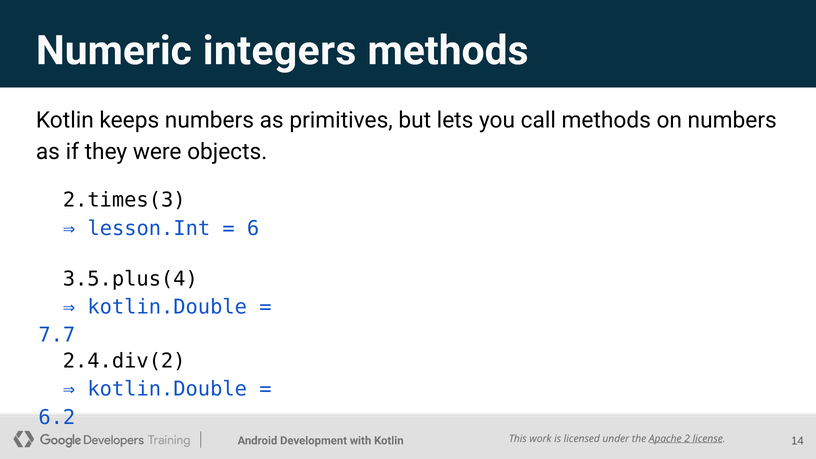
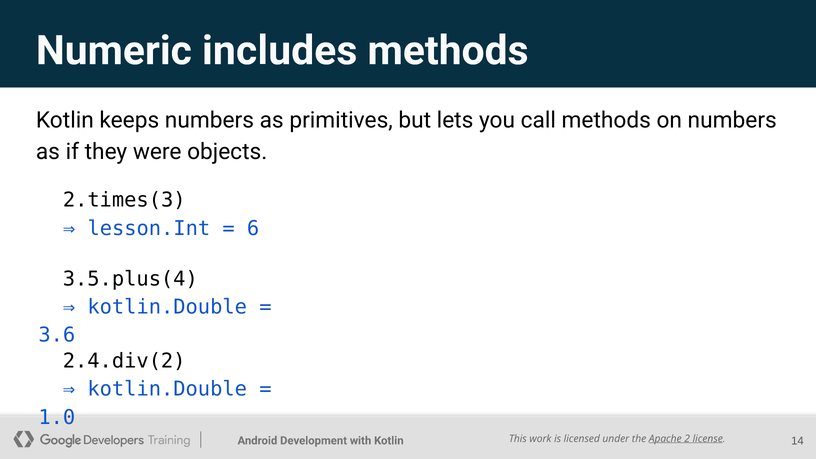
integers: integers -> includes (280, 51)
7.7: 7.7 -> 3.6 (57, 335)
6.2: 6.2 -> 1.0 (57, 417)
